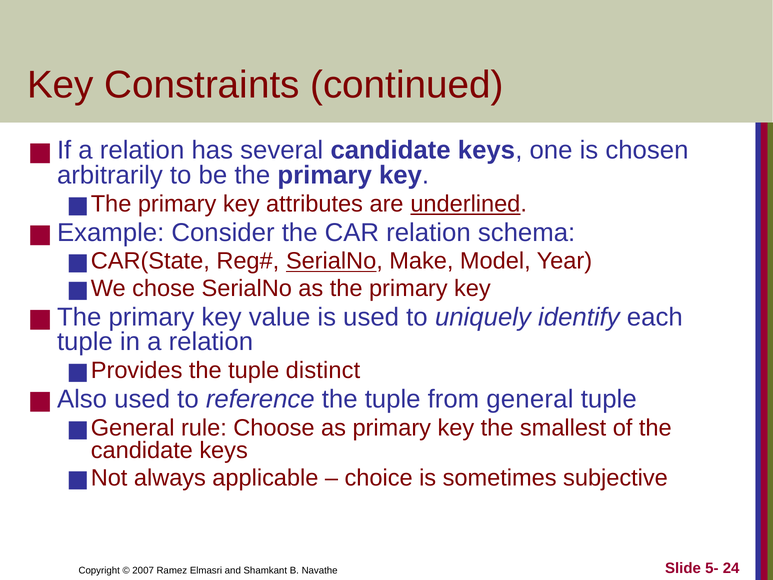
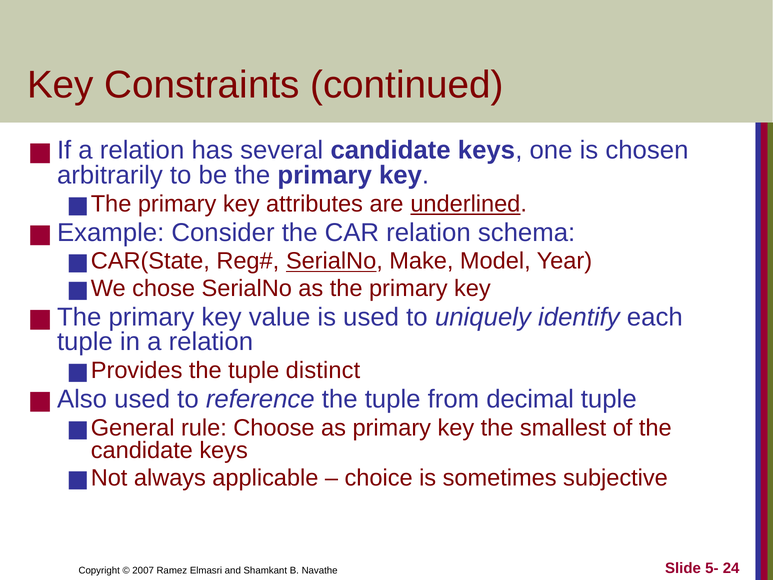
general: general -> decimal (530, 399)
